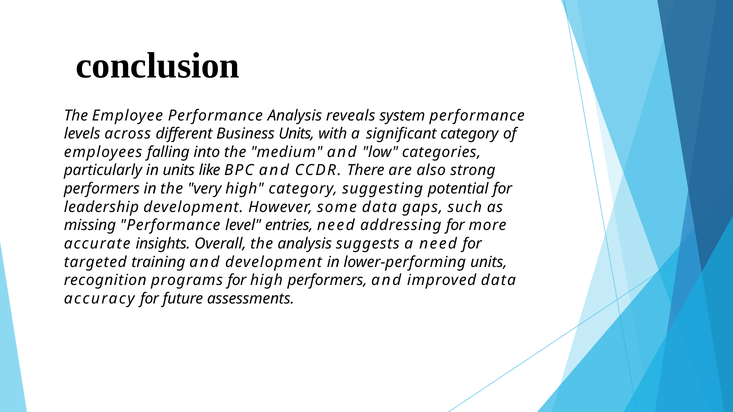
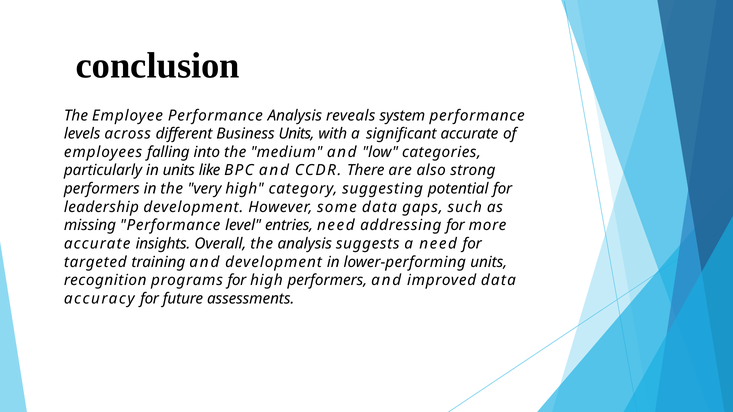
significant category: category -> accurate (469, 134)
